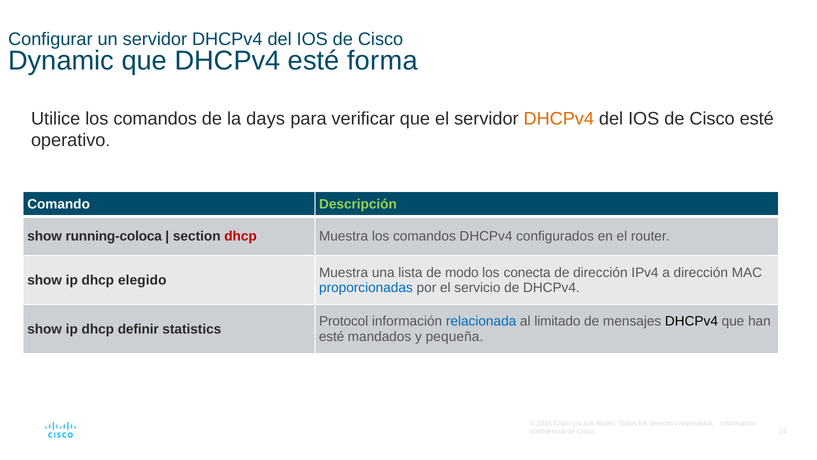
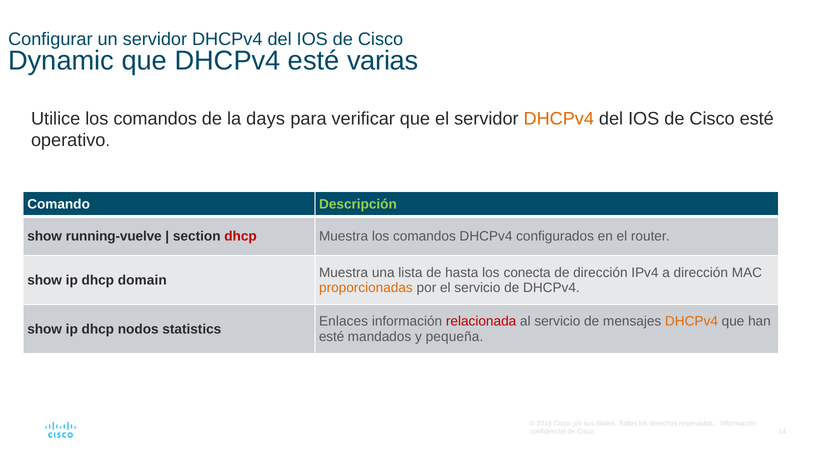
forma: forma -> varias (383, 61)
running-coloca: running-coloca -> running-vuelve (114, 236)
modo: modo -> hasta (462, 272)
elegido: elegido -> domain (142, 280)
proporcionadas colour: blue -> orange (366, 288)
Protocol: Protocol -> Enlaces (344, 321)
relacionada colour: blue -> red (481, 321)
al limitado: limitado -> servicio (557, 321)
DHCPv4 colour: black -> orange (691, 321)
definir: definir -> nodos (138, 329)
